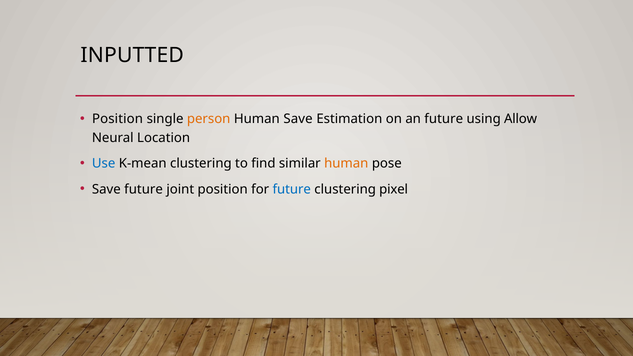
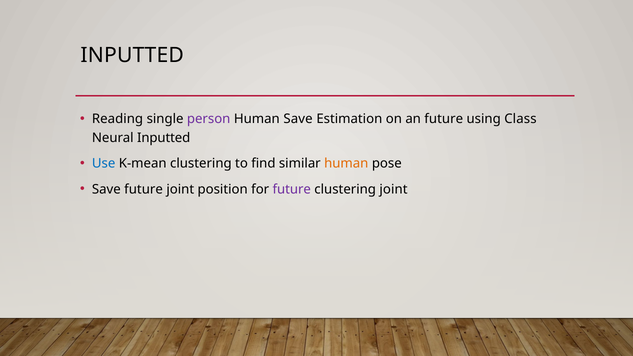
Position: Position -> Reading (118, 119)
person colour: orange -> purple (209, 119)
Allow: Allow -> Class (520, 119)
Neural Location: Location -> Inputted (164, 138)
future colour: blue -> purple (292, 189)
clustering pixel: pixel -> joint (393, 189)
